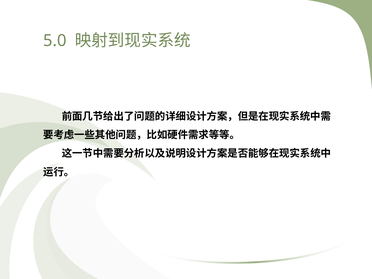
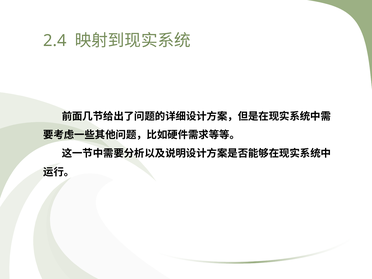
5.0: 5.0 -> 2.4 (55, 41)
